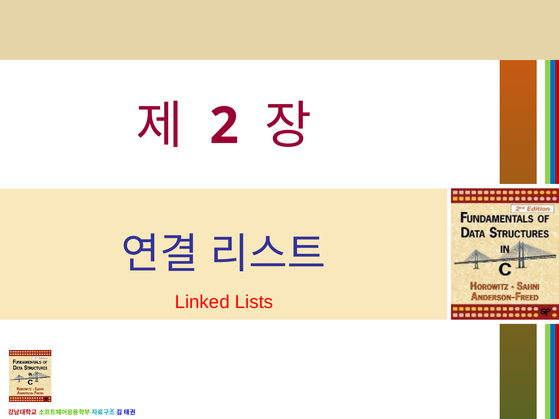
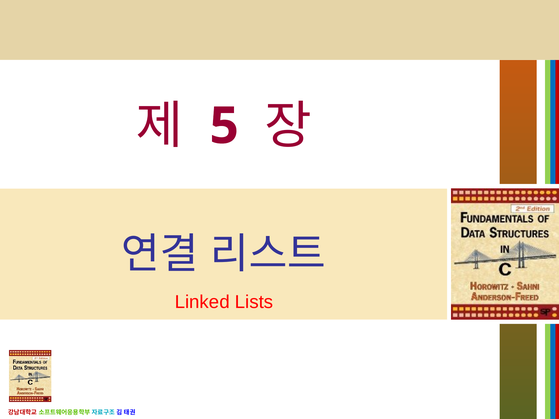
2: 2 -> 5 (224, 126)
